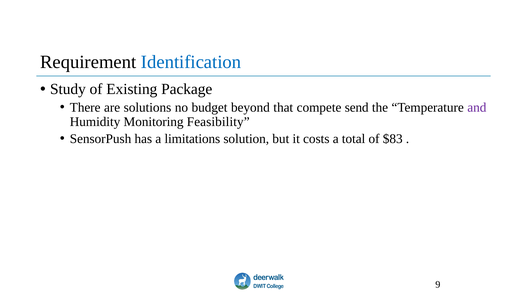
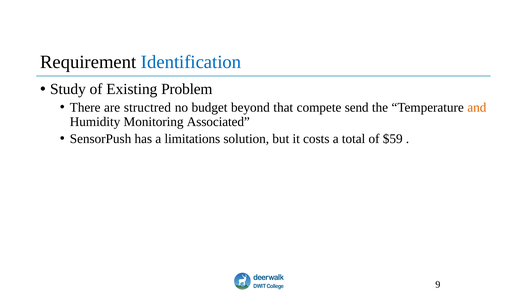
Package: Package -> Problem (187, 89)
solutions: solutions -> structred (147, 107)
and colour: purple -> orange (477, 107)
Feasibility: Feasibility -> Associated (218, 121)
$83: $83 -> $59 (393, 138)
